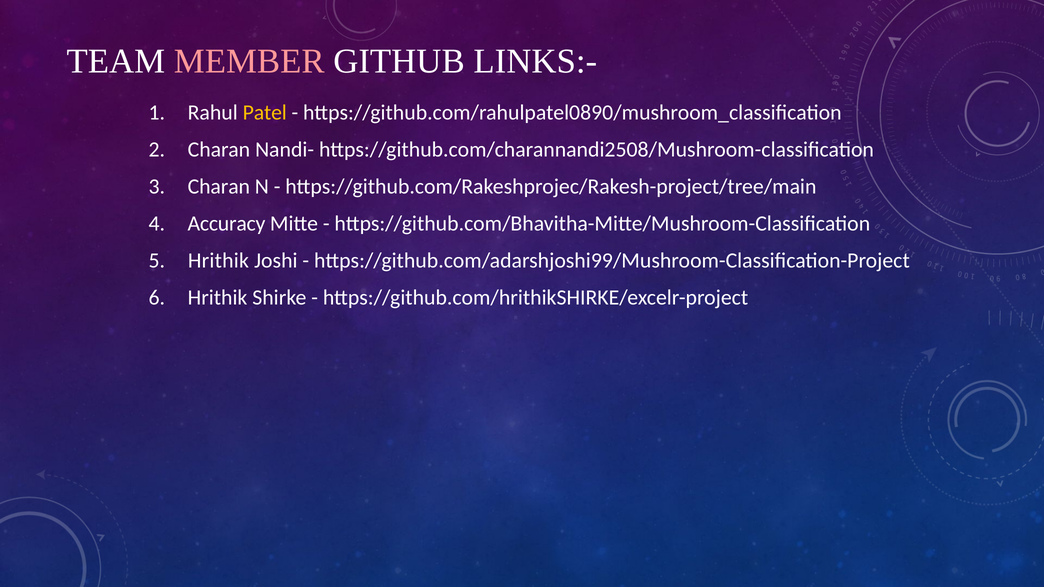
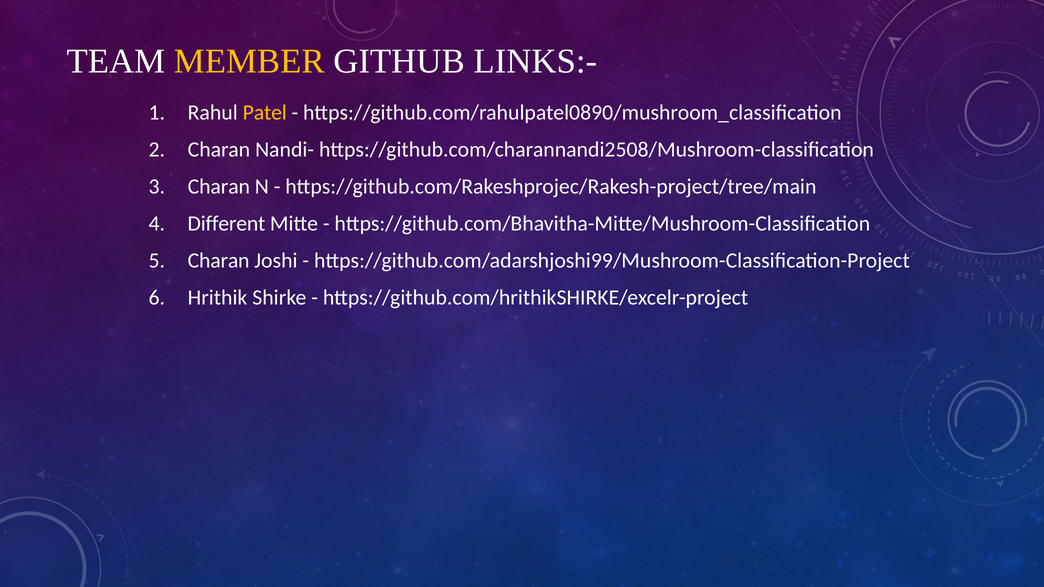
MEMBER colour: pink -> yellow (249, 61)
Accuracy: Accuracy -> Different (226, 224)
Hrithik: Hrithik -> Charan (219, 261)
